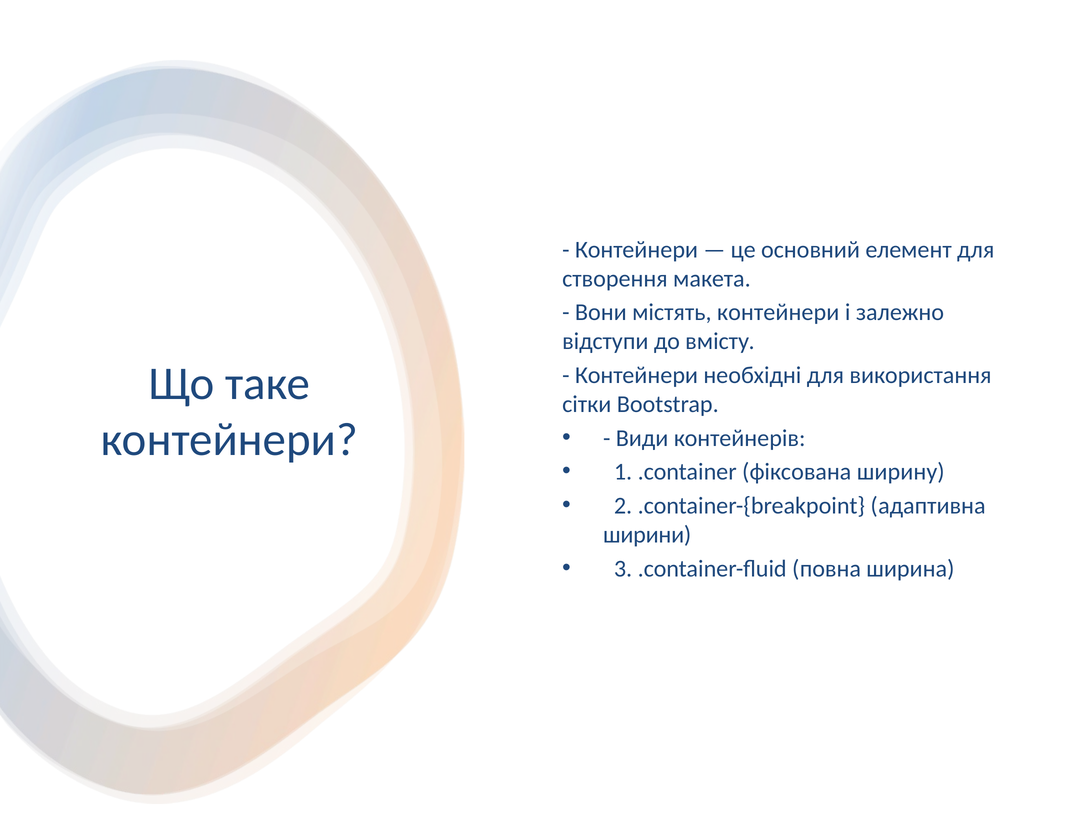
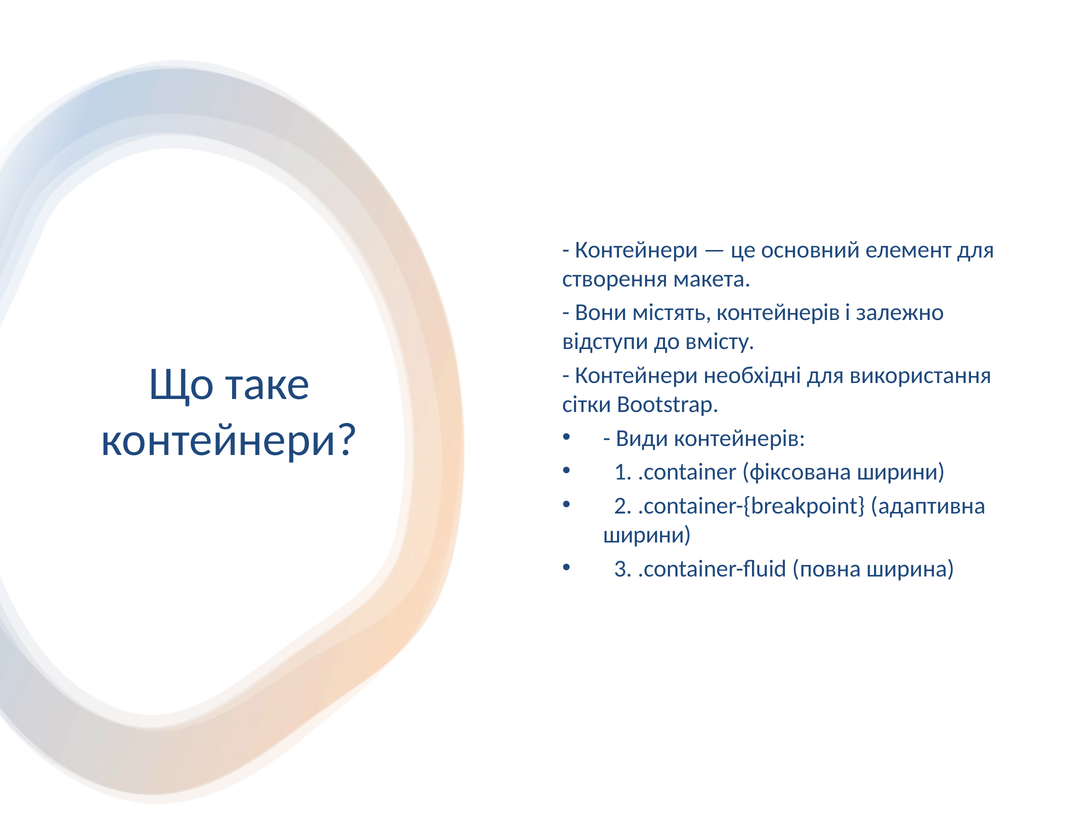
містять контейнери: контейнери -> контейнерів (778, 312)
фіксована ширину: ширину -> ширини (901, 472)
